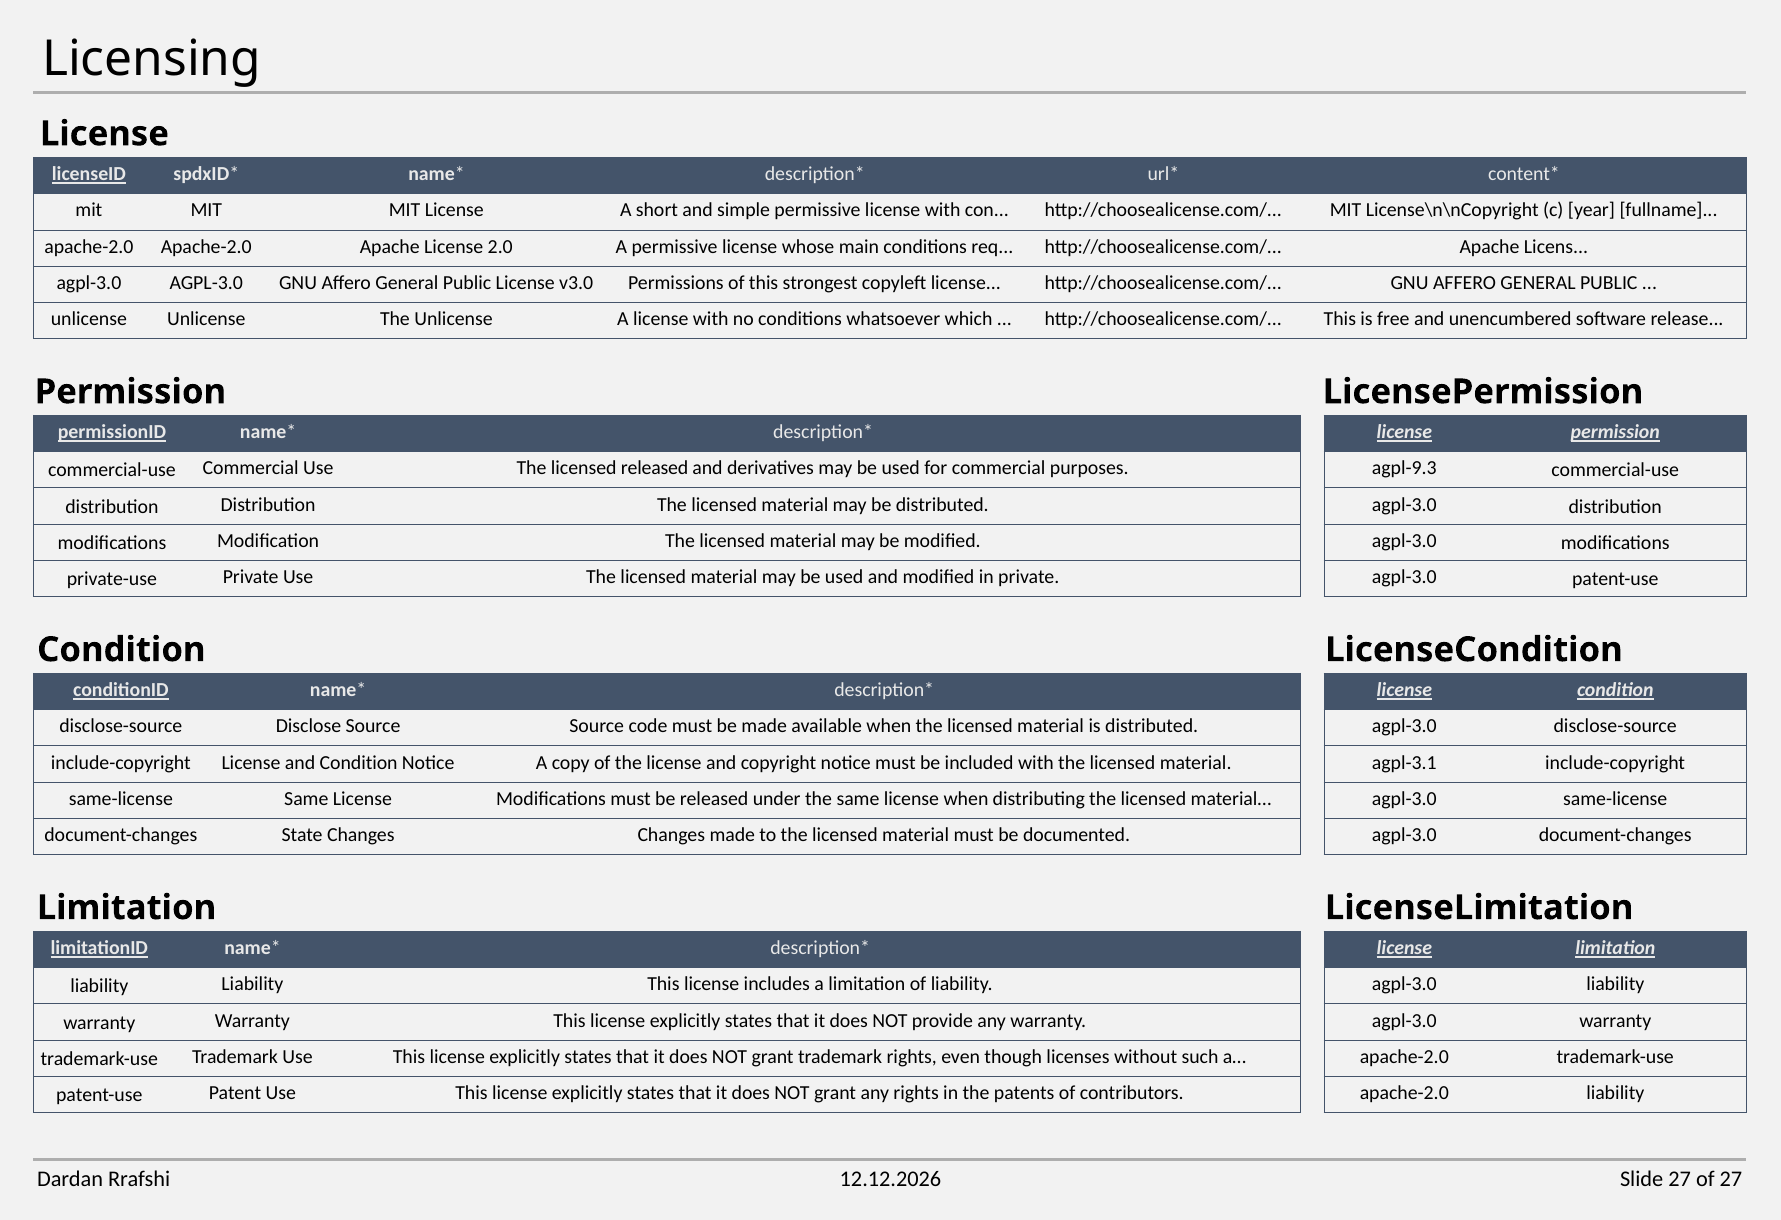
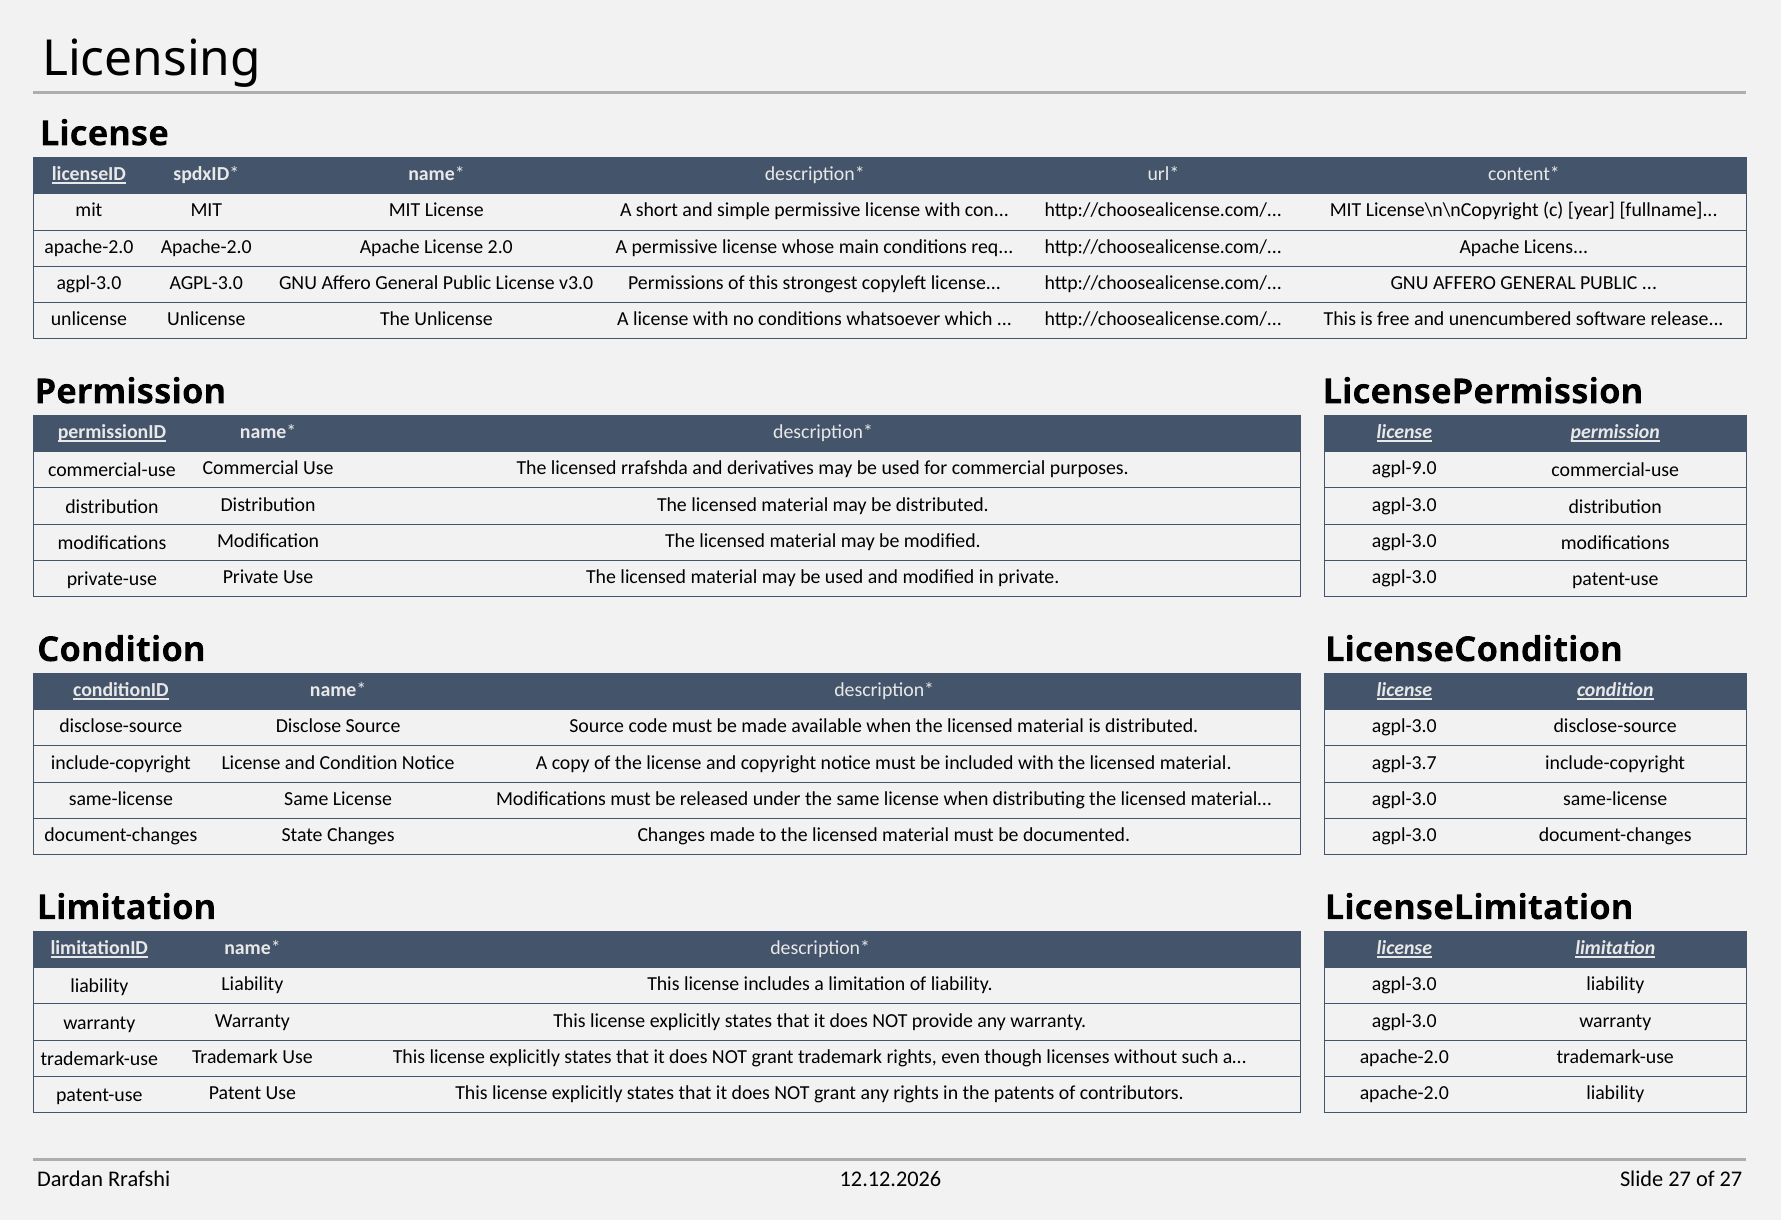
agpl-9.3: agpl-9.3 -> agpl-9.0 (1404, 468)
licensed released: released -> rrafshda (655, 468)
agpl-3.1: agpl-3.1 -> agpl-3.7 (1404, 763)
